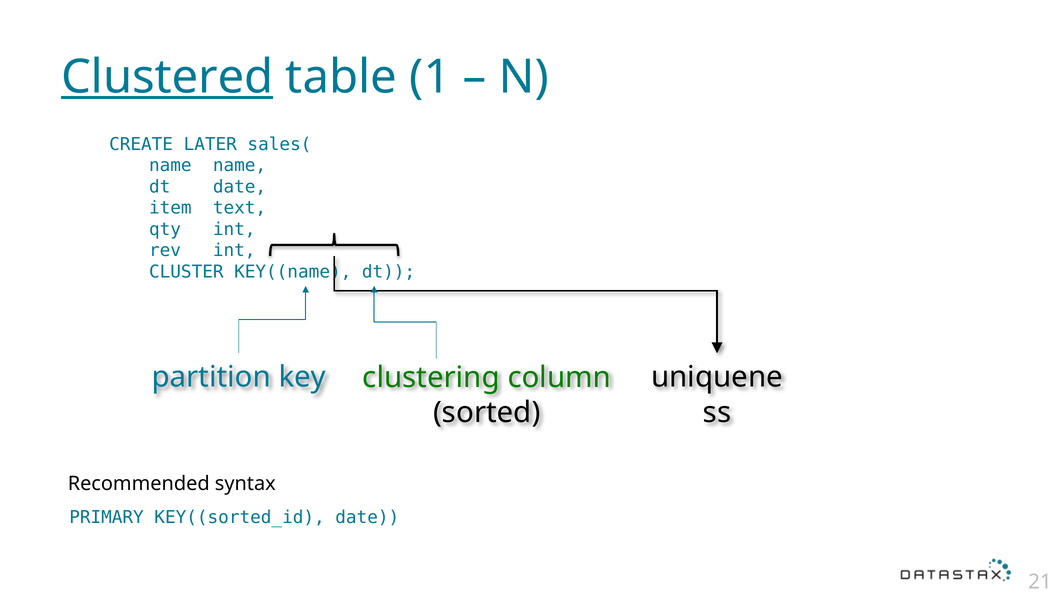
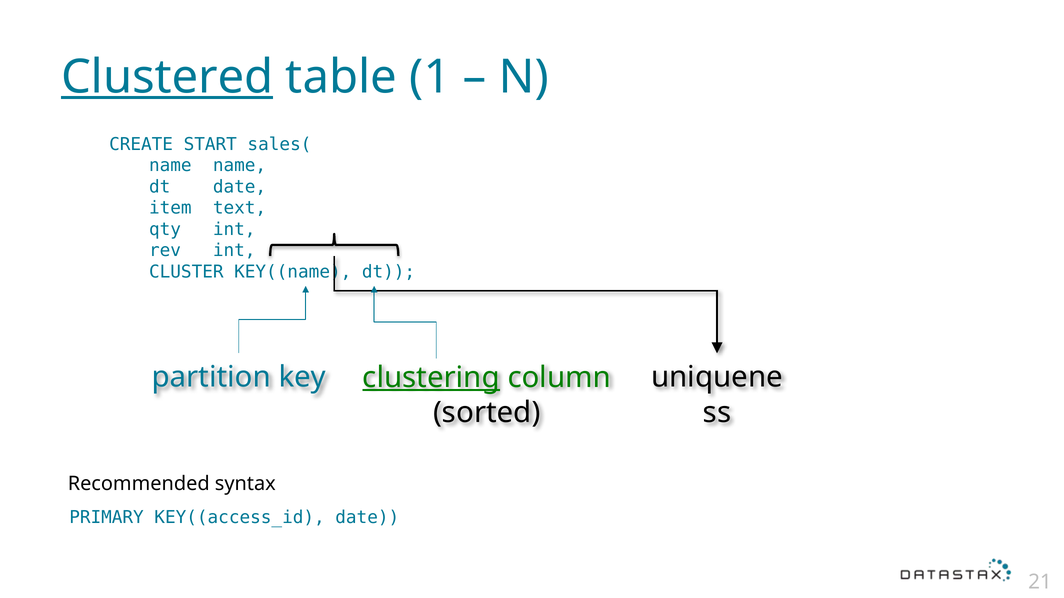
LATER: LATER -> START (210, 145)
clustering underline: none -> present (431, 378)
KEY((sorted_id: KEY((sorted_id -> KEY((access_id (240, 518)
